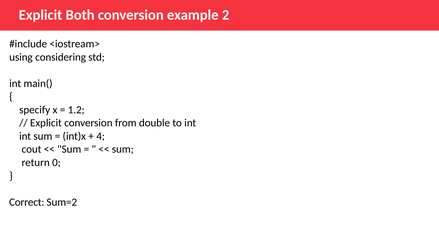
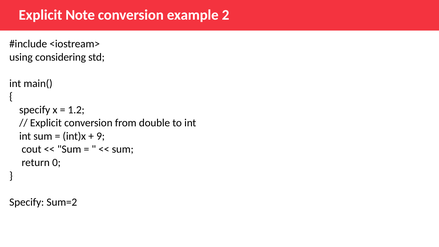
Both: Both -> Note (80, 15)
4: 4 -> 9 (101, 136)
Correct: Correct -> Specify (27, 202)
